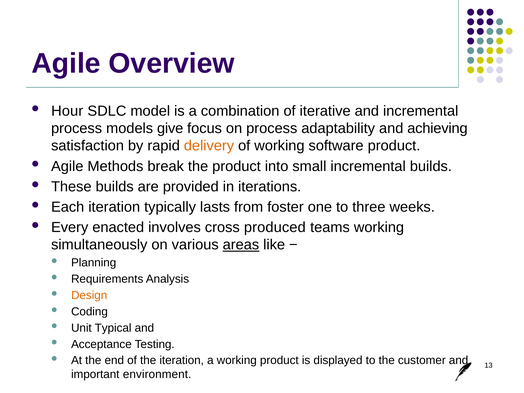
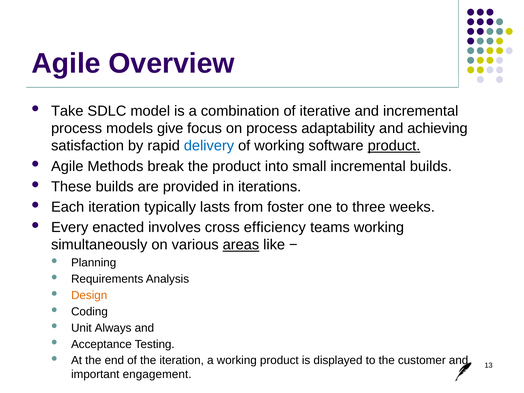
Hour: Hour -> Take (67, 111)
delivery colour: orange -> blue (209, 146)
product underline: none -> present (394, 146)
produced: produced -> efficiency (275, 227)
Typical: Typical -> Always (113, 328)
environment: environment -> engagement (157, 374)
